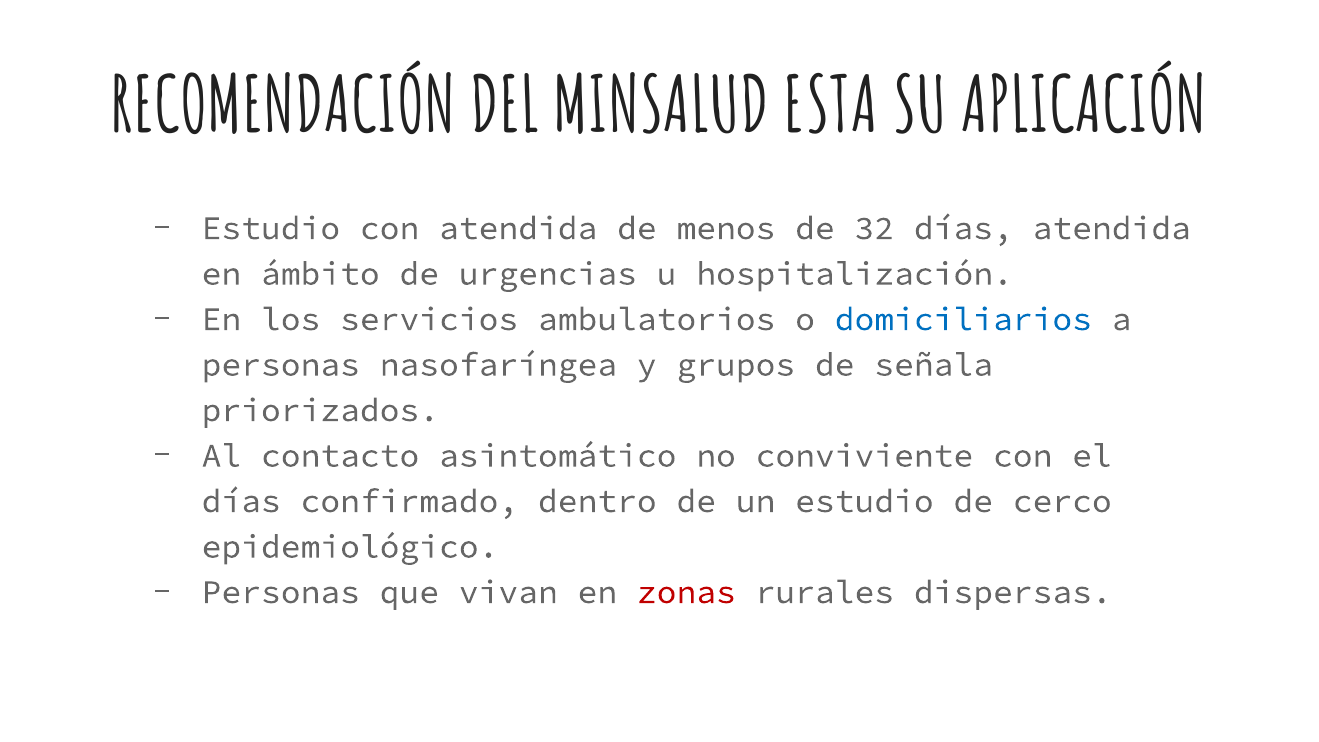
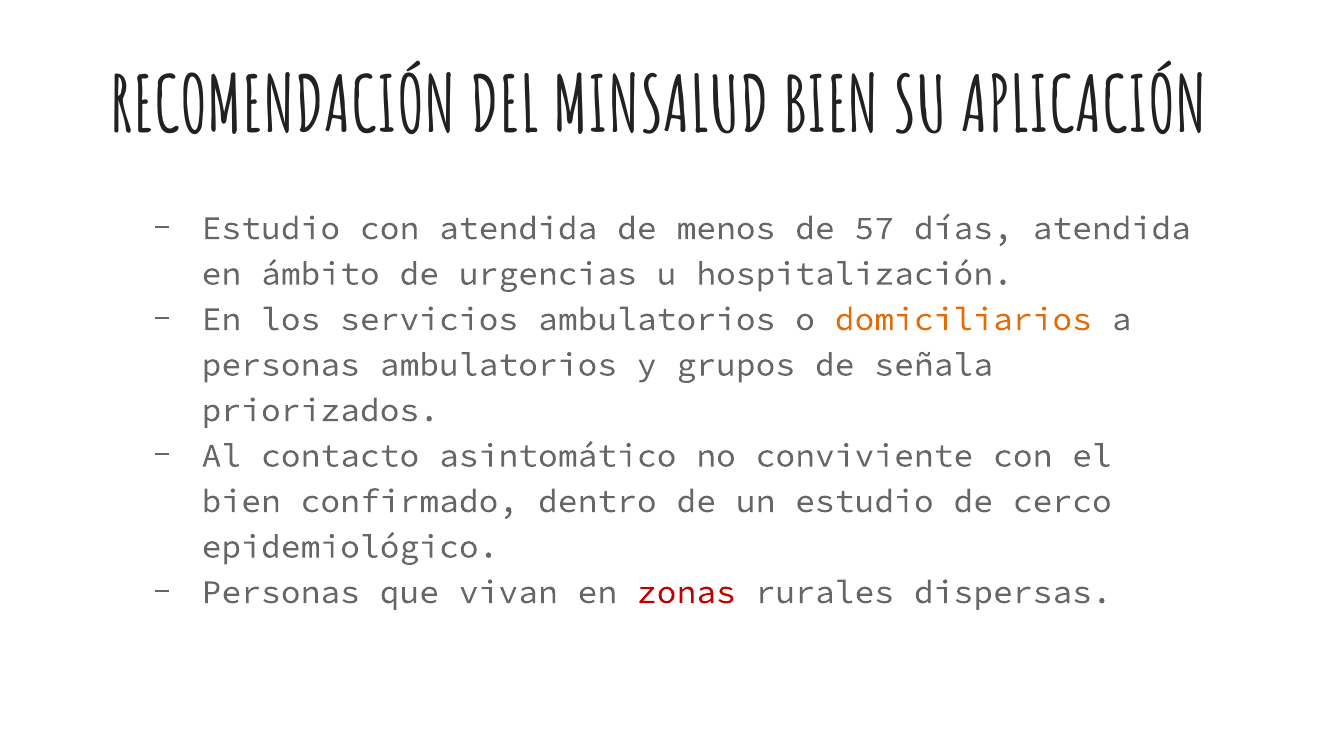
MINSALUD ESTA: ESTA -> BIEN (832, 107)
32: 32 -> 57 (874, 228)
domiciliarios colour: blue -> orange (963, 319)
personas nasofaríngea: nasofaríngea -> ambulatorios (498, 365)
días: días -> bien (241, 501)
